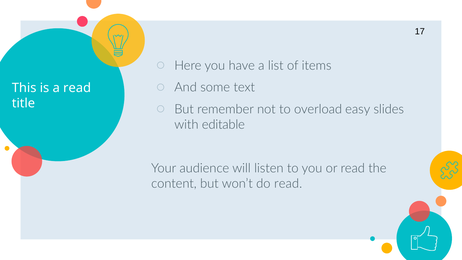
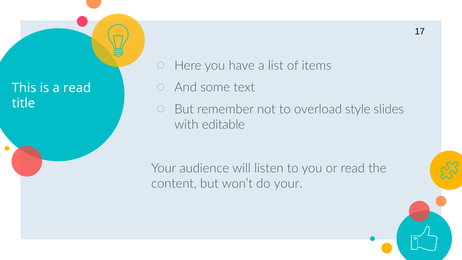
easy: easy -> style (358, 109)
do read: read -> your (288, 184)
